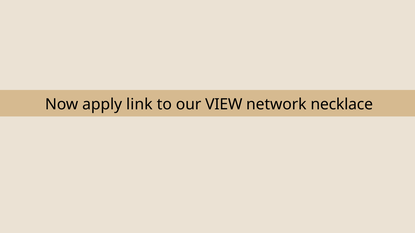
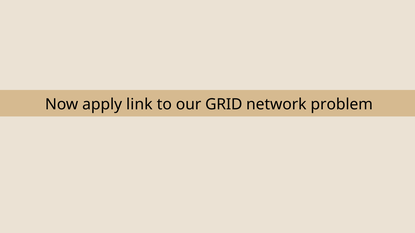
VIEW: VIEW -> GRID (224, 105)
necklace: necklace -> problem (342, 105)
